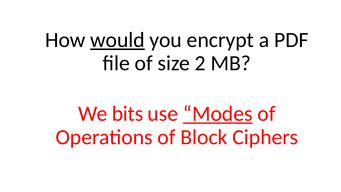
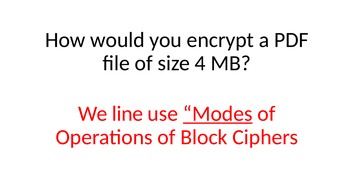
would underline: present -> none (117, 40)
2: 2 -> 4 (200, 63)
bits: bits -> line (128, 114)
